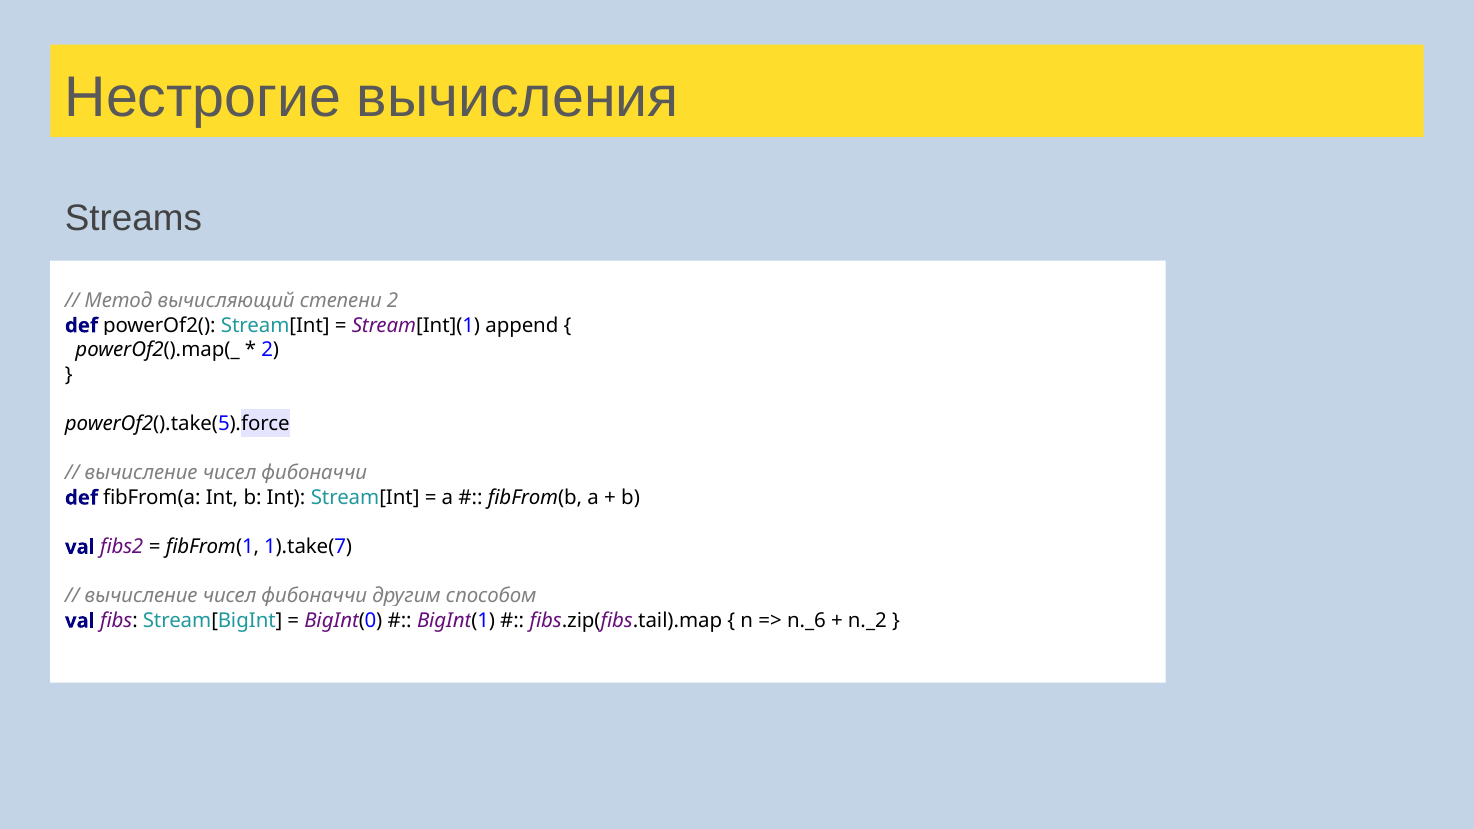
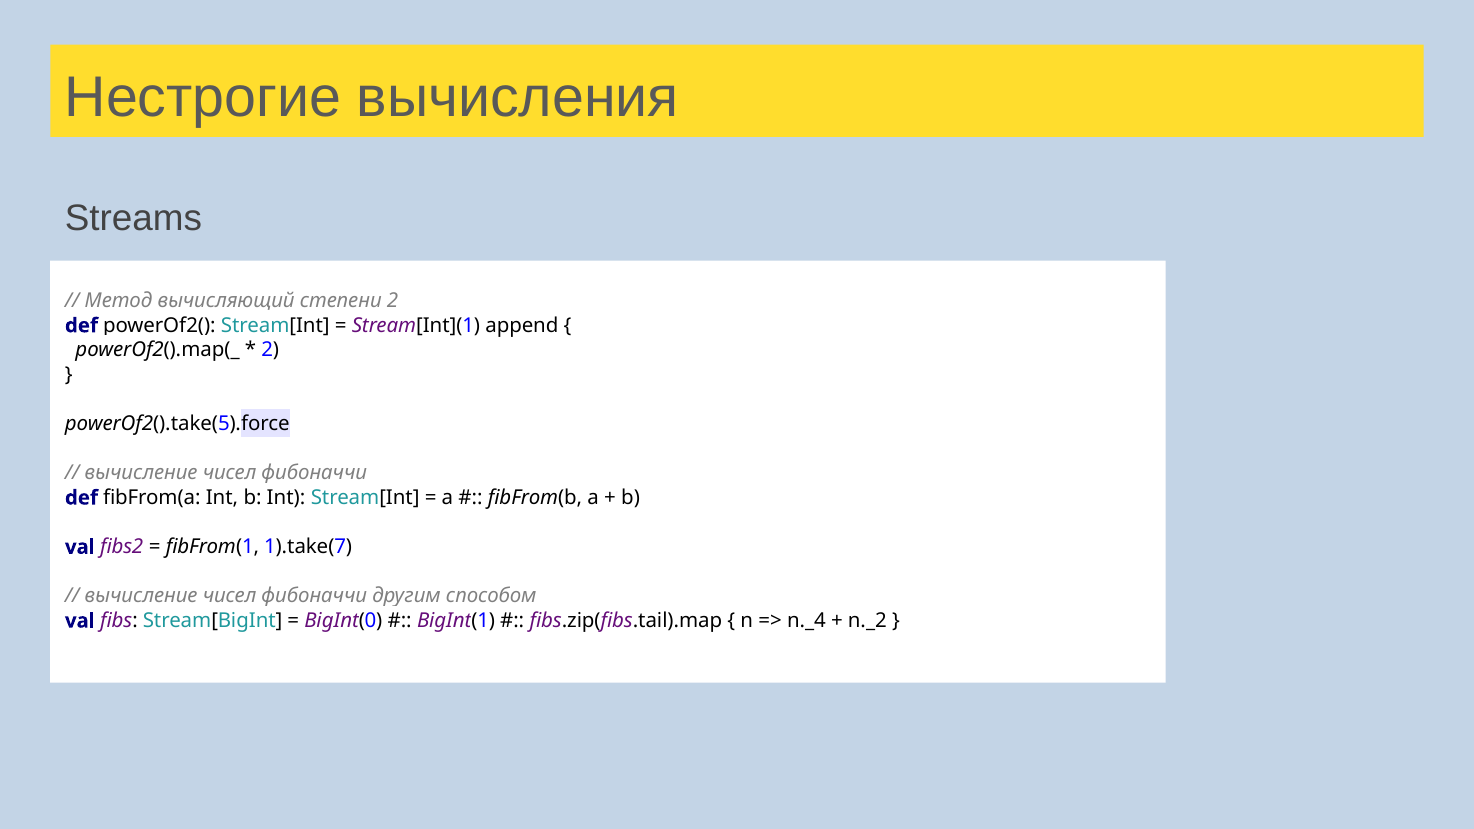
n._6: n._6 -> n._4 (806, 621)
